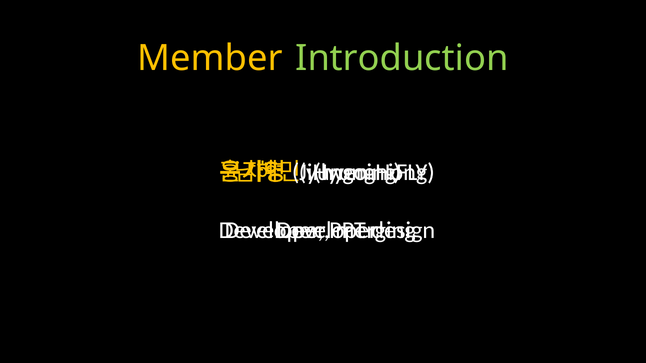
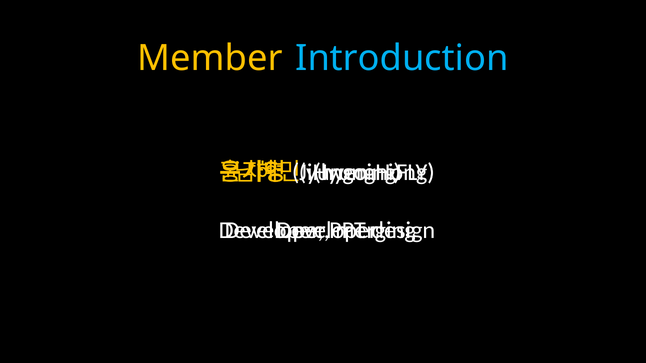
Introduction colour: light green -> light blue (402, 58)
